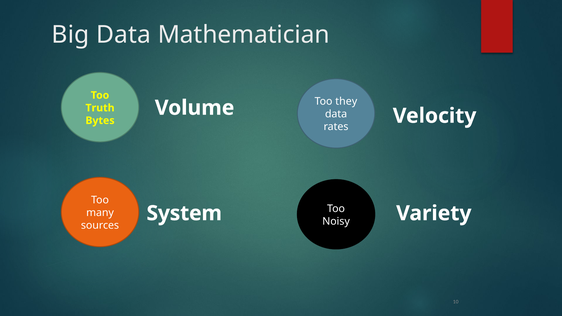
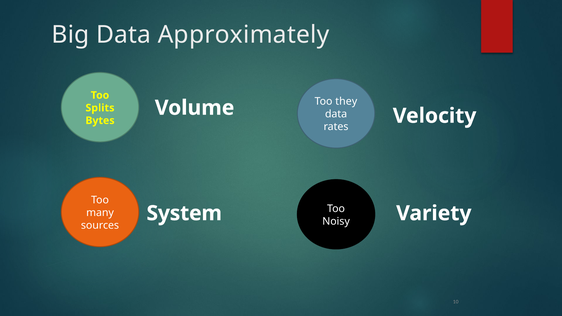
Mathematician: Mathematician -> Approximately (244, 35)
Truth: Truth -> Splits (100, 108)
